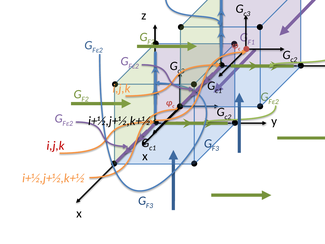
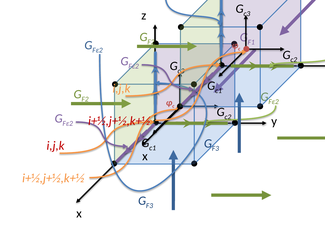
i+½,j+½,k+½ colour: black -> red (119, 121)
